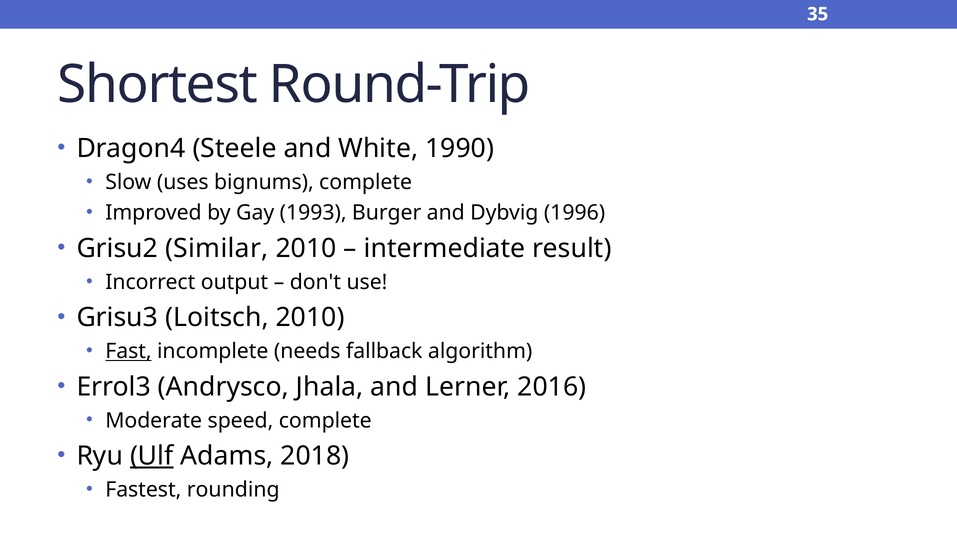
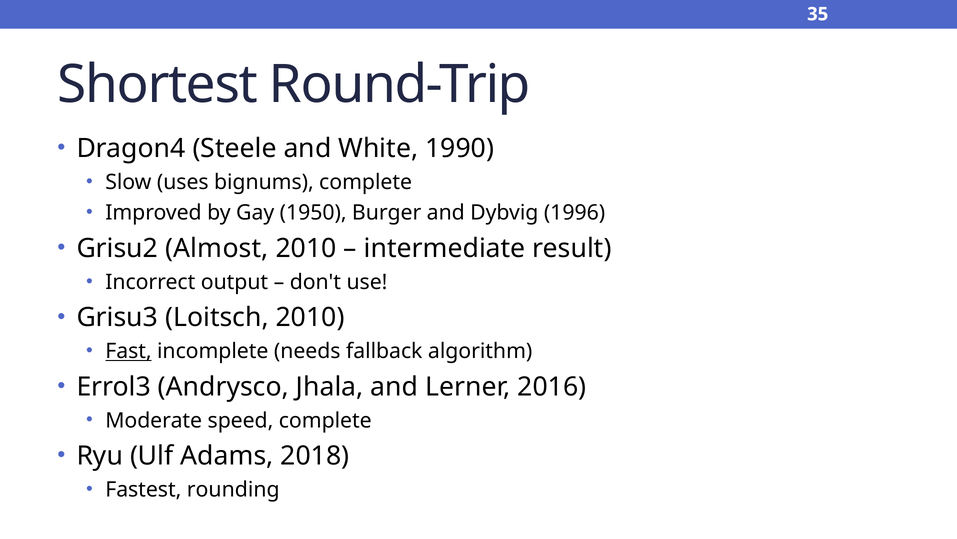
1993: 1993 -> 1950 (313, 213)
Similar: Similar -> Almost (217, 248)
Ulf underline: present -> none (152, 455)
